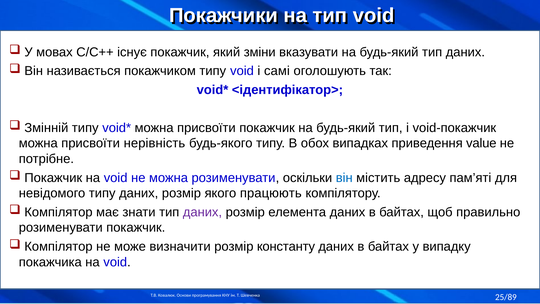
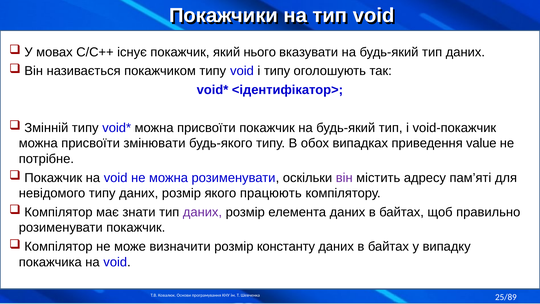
зміни: зміни -> нього (260, 52)
і самі: самі -> типу (277, 71)
нерівність: нерівність -> змінювати (154, 143)
він colour: blue -> purple (344, 178)
